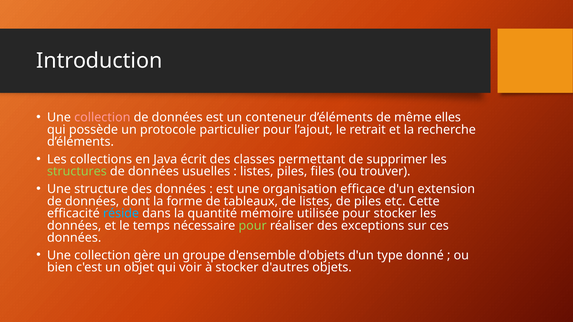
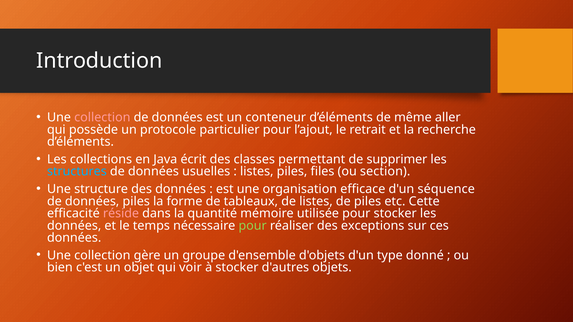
elles: elles -> aller (448, 118)
structures colour: light green -> light blue (77, 172)
trouver: trouver -> section (385, 172)
extension: extension -> séquence (446, 189)
données dont: dont -> piles (136, 201)
réside colour: light blue -> pink (121, 214)
